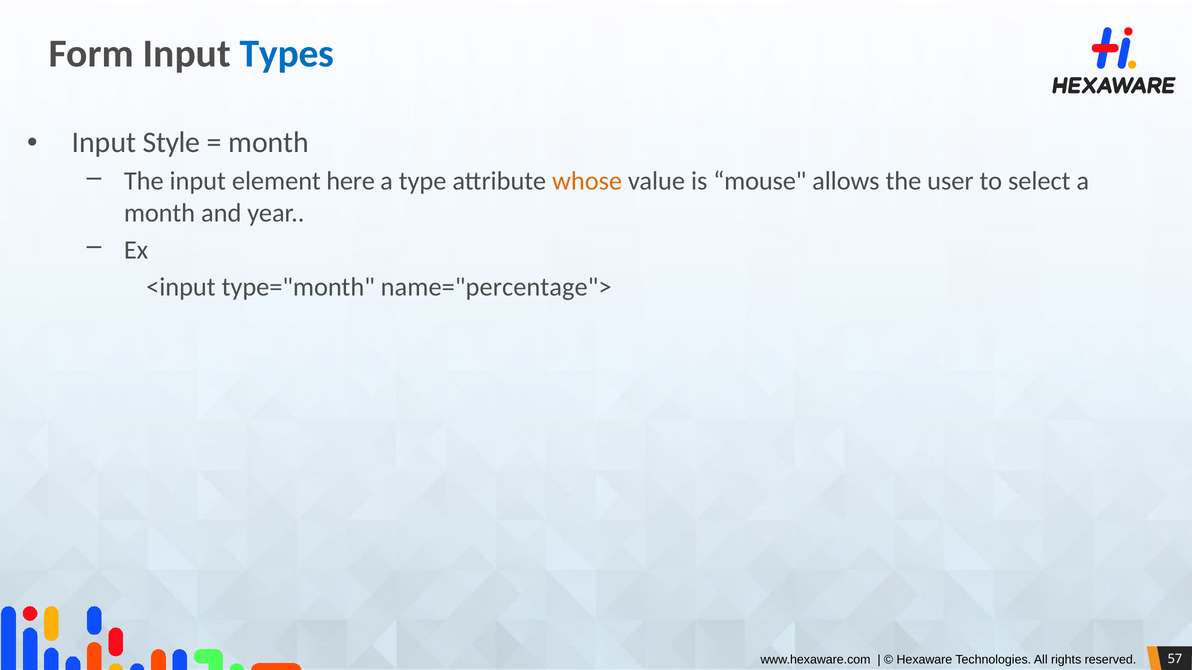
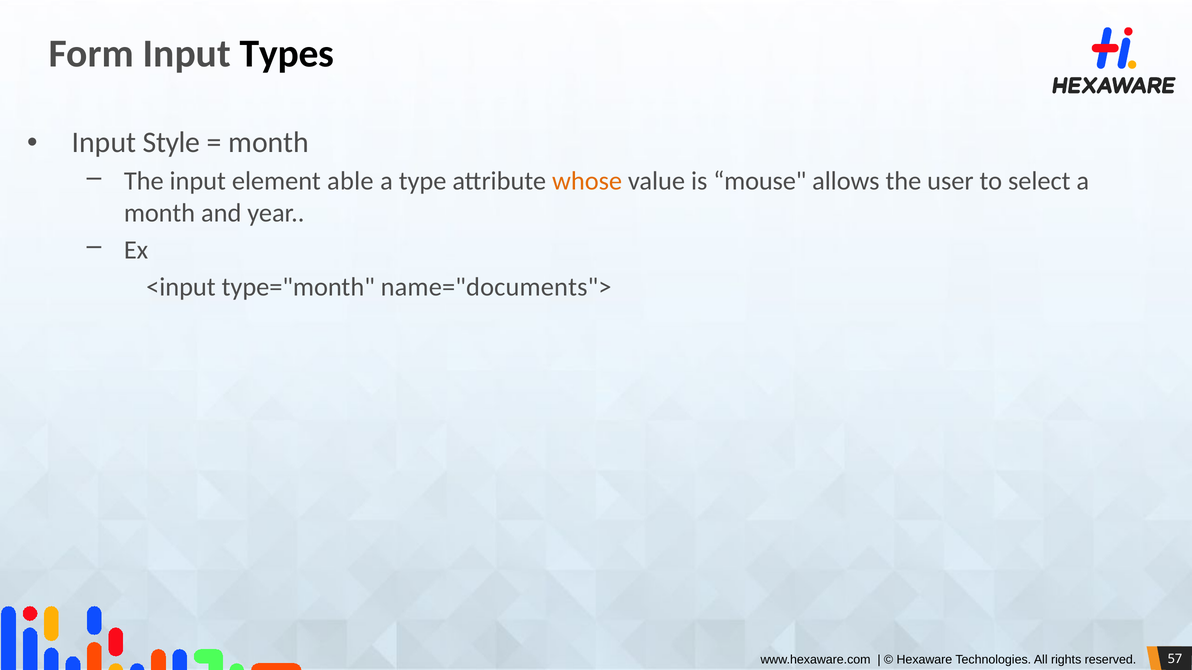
Types colour: blue -> black (287, 54)
here: here -> able (350, 181)
name="percentage">: name="percentage"> -> name="documents"> (496, 287)
